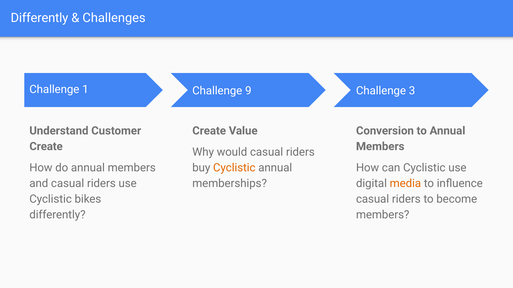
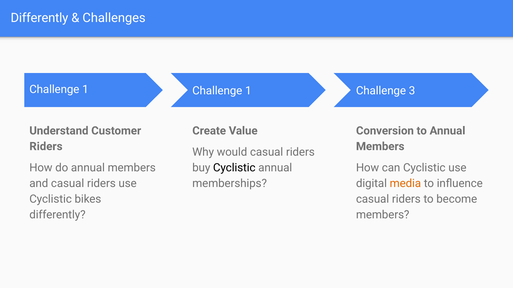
9: 9 -> 1 (248, 91)
Create: Create -> Riders (46, 147)
Cyclistic colour: orange -> black (234, 168)
